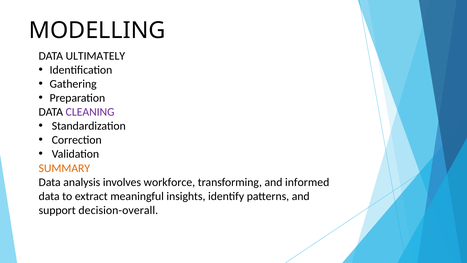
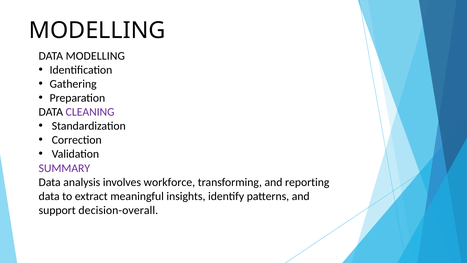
DATA ULTIMATELY: ULTIMATELY -> MODELLING (95, 56)
SUMMARY colour: orange -> purple (64, 168)
informed: informed -> reporting (307, 182)
